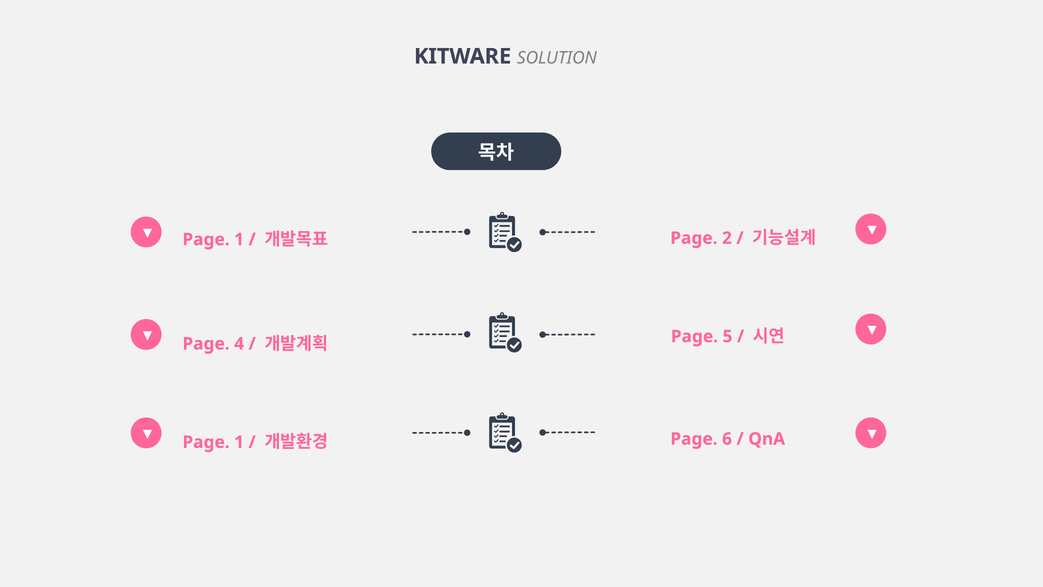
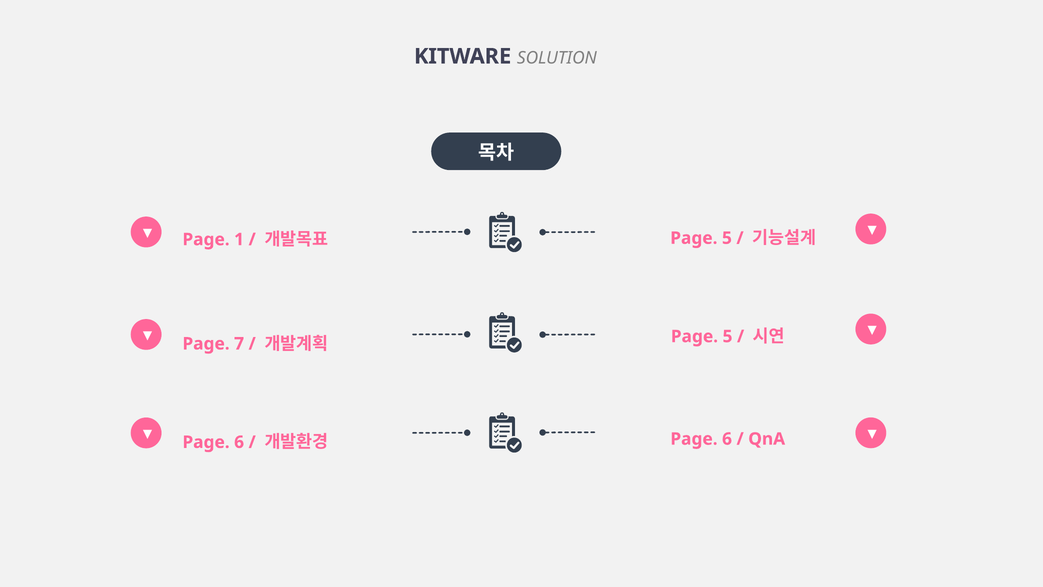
2: 2 -> 5 (727, 238)
4: 4 -> 7 (239, 344)
1: 1 -> 6 (239, 442)
